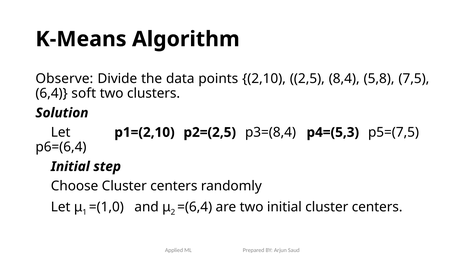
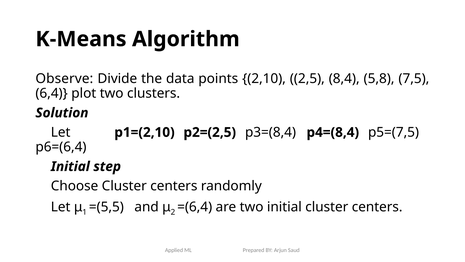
soft: soft -> plot (84, 93)
p4=(5,3: p4=(5,3 -> p4=(8,4 (333, 132)
=(1,0: =(1,0 -> =(5,5 (106, 207)
